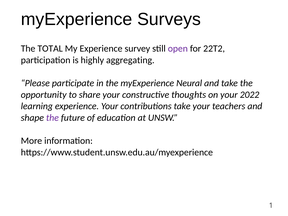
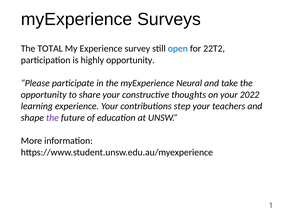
open colour: purple -> blue (178, 49)
highly aggregating: aggregating -> opportunity (130, 60)
contributions take: take -> step (182, 106)
